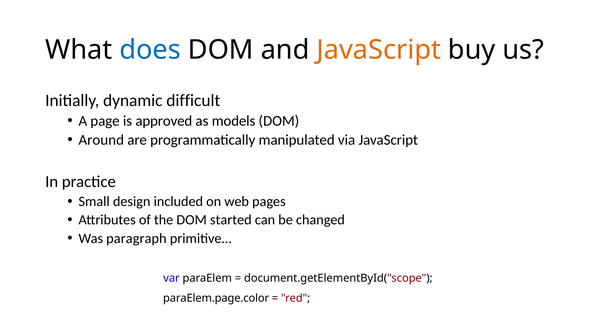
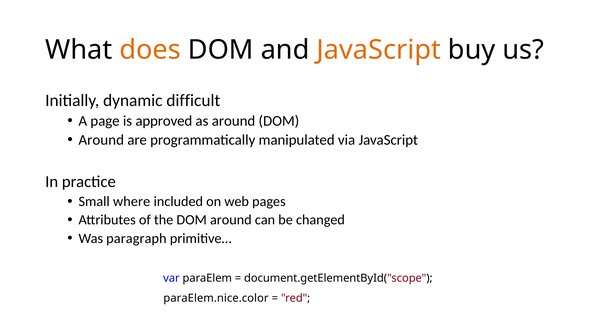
does colour: blue -> orange (150, 50)
as models: models -> around (234, 121)
design: design -> where (132, 201)
DOM started: started -> around (231, 220)
paraElem.page.color: paraElem.page.color -> paraElem.nice.color (216, 298)
